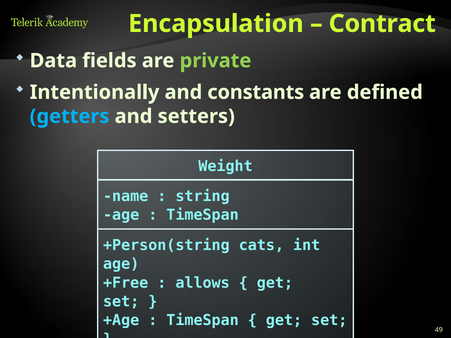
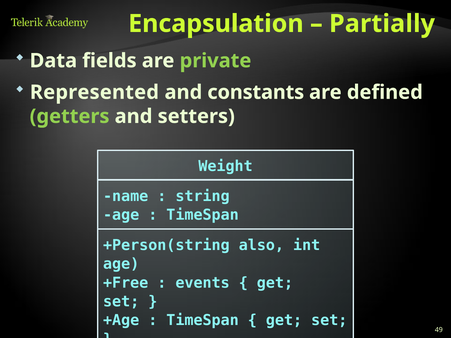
Contract: Contract -> Partially (382, 24)
Intentionally: Intentionally -> Represented (94, 92)
getters colour: light blue -> light green (70, 116)
cats: cats -> also (261, 245)
allows: allows -> events (203, 283)
